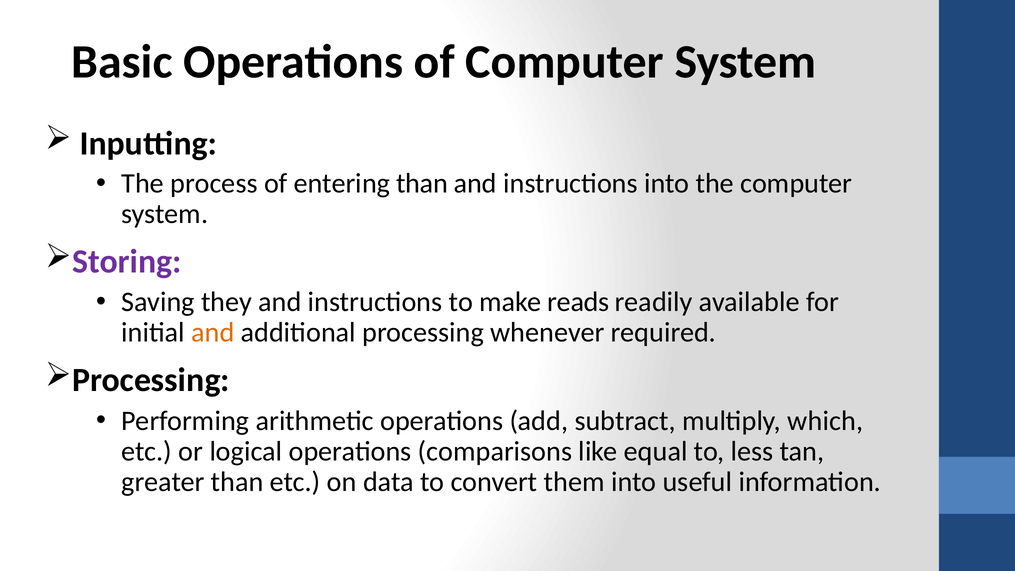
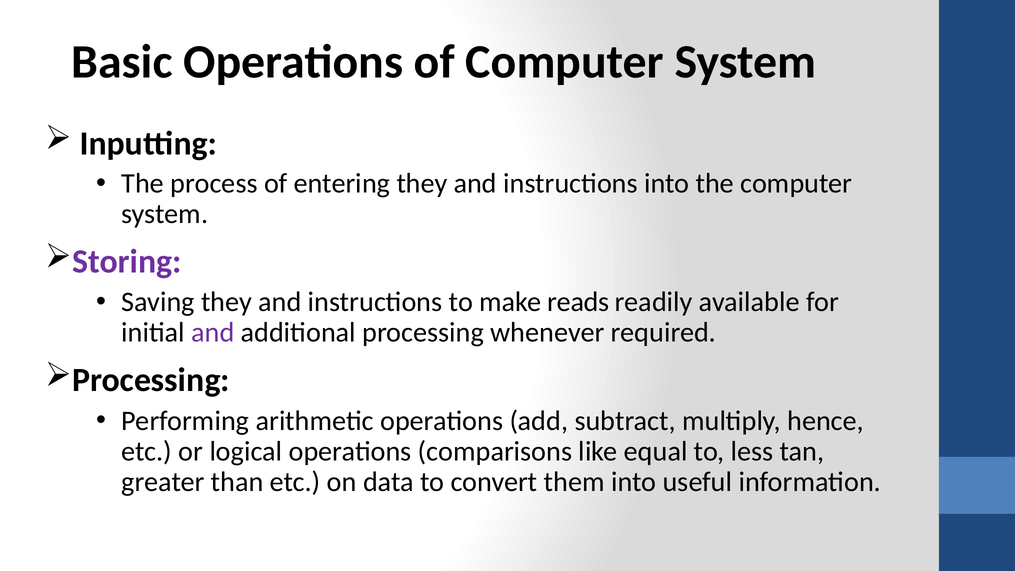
entering than: than -> they (422, 183)
and colour: orange -> purple (213, 333)
which: which -> hence (825, 421)
